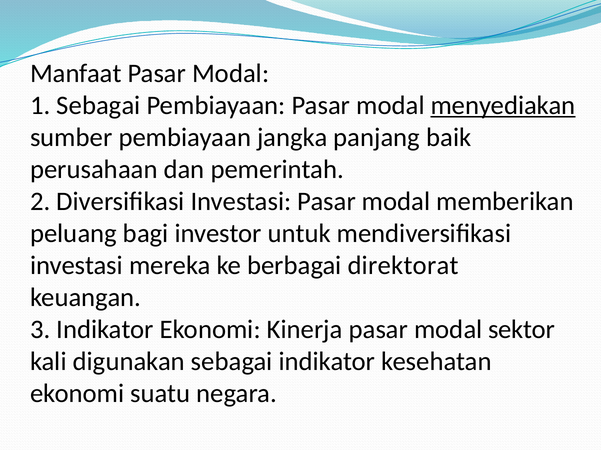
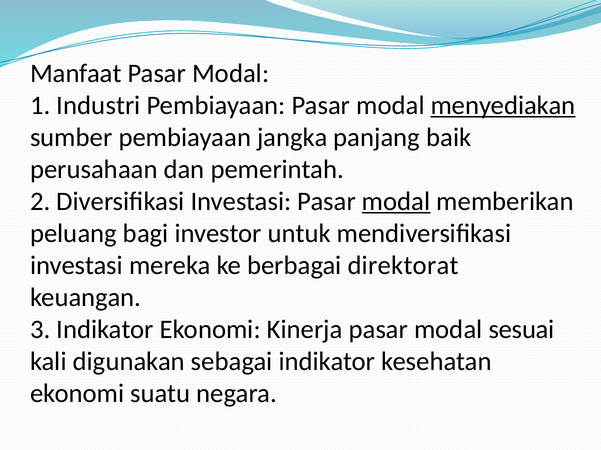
1 Sebagai: Sebagai -> Industri (98, 106)
modal underline: none -> present (396, 202)
sektor: sektor -> sesuai (522, 330)
